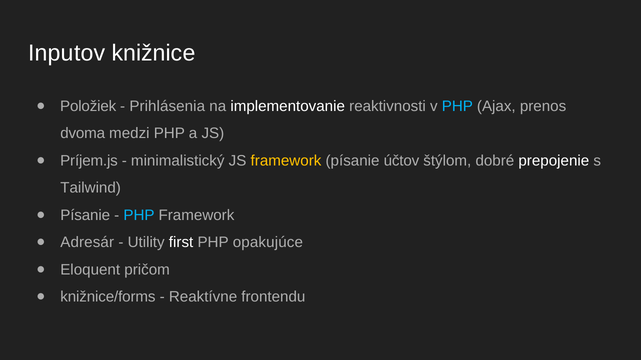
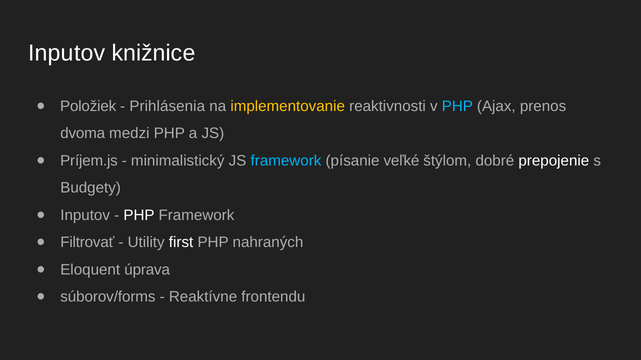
implementovanie colour: white -> yellow (288, 106)
framework colour: yellow -> light blue (286, 161)
účtov: účtov -> veľké (401, 161)
Tailwind: Tailwind -> Budgety (91, 188)
Písanie: Písanie -> Inputov (85, 215)
PHP colour: light blue -> white (139, 215)
Adresár: Adresár -> Filtrovať (87, 243)
opakujúce: opakujúce -> nahraných (268, 243)
pričom: pričom -> úprava (147, 270)
knižnice/forms: knižnice/forms -> súborov/forms (108, 297)
